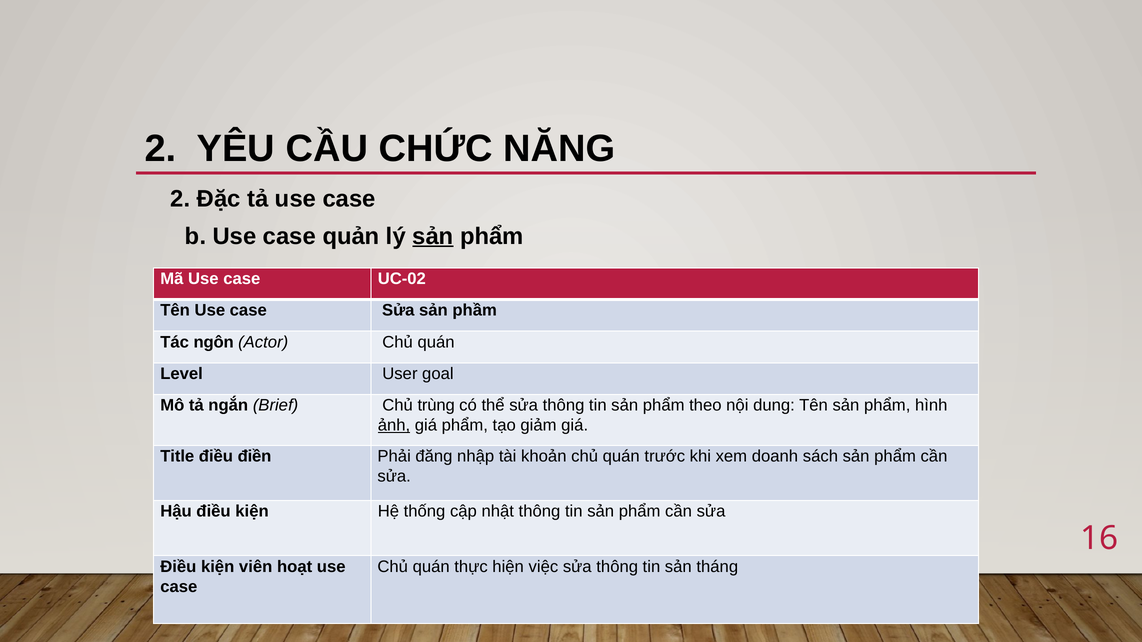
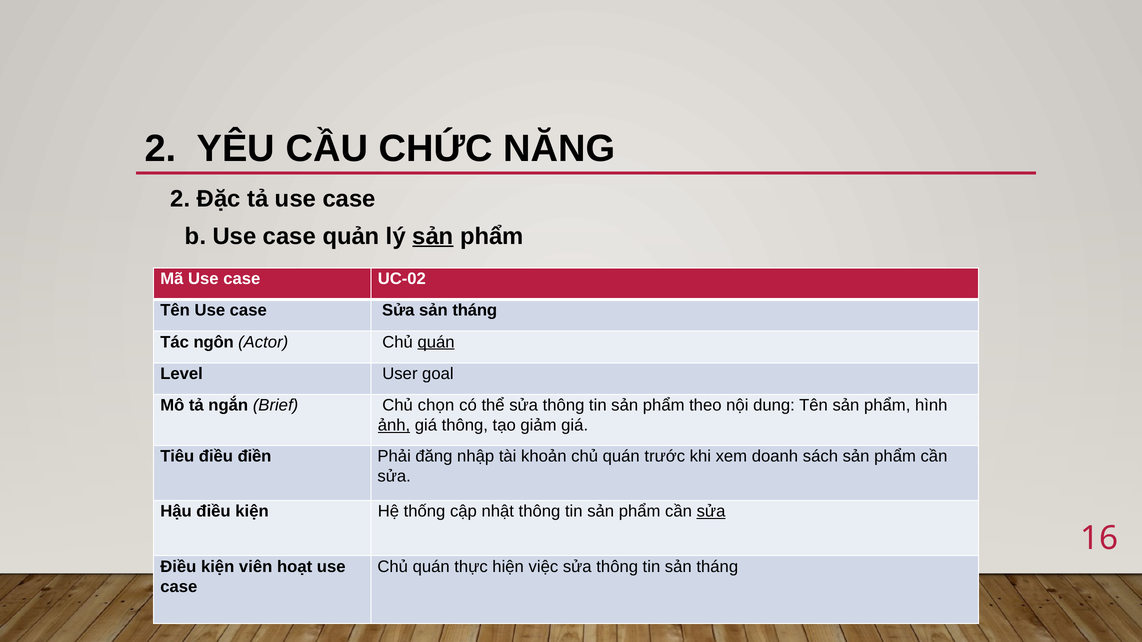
Sửa sản phầm: phầm -> tháng (475, 311)
quán underline: none -> present (436, 342)
trùng: trùng -> chọn (436, 406)
giá phẩm: phẩm -> thông (465, 426)
Title: Title -> Tiêu (177, 457)
sửa underline: none -> present (711, 512)
